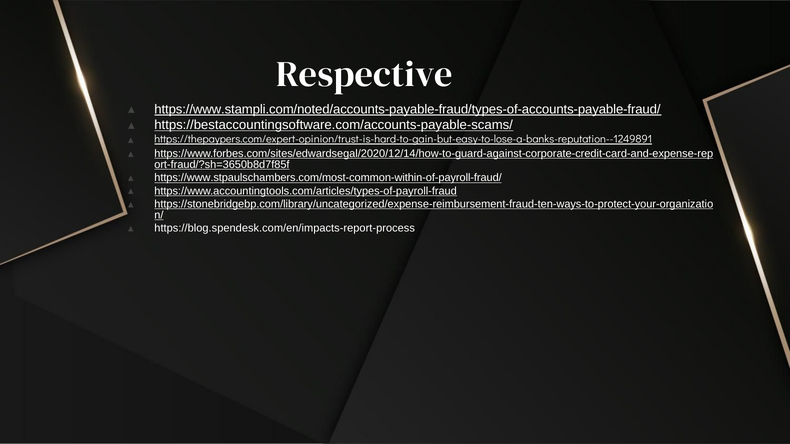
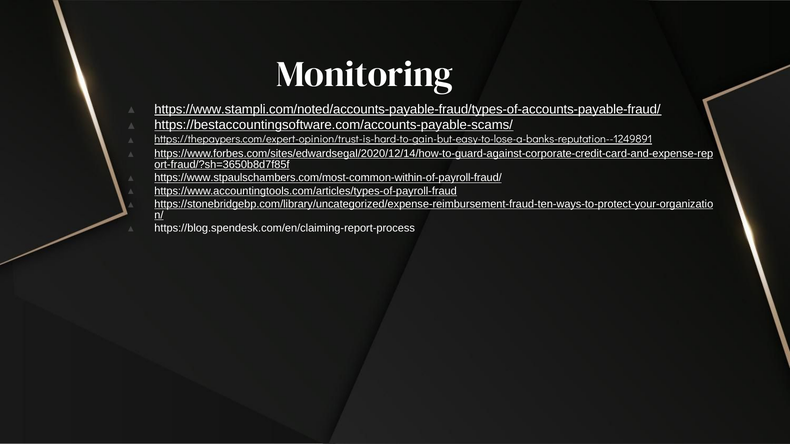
Respective: Respective -> Monitoring (365, 74)
https://blog.spendesk.com/en/impacts-report-process: https://blog.spendesk.com/en/impacts-report-process -> https://blog.spendesk.com/en/claiming-report-process (285, 228)
